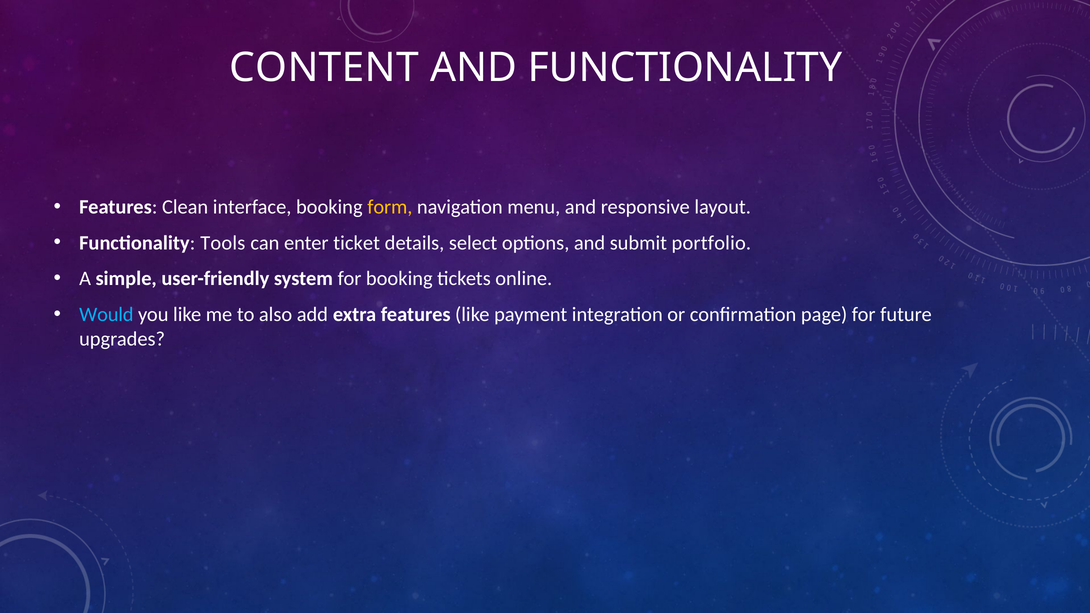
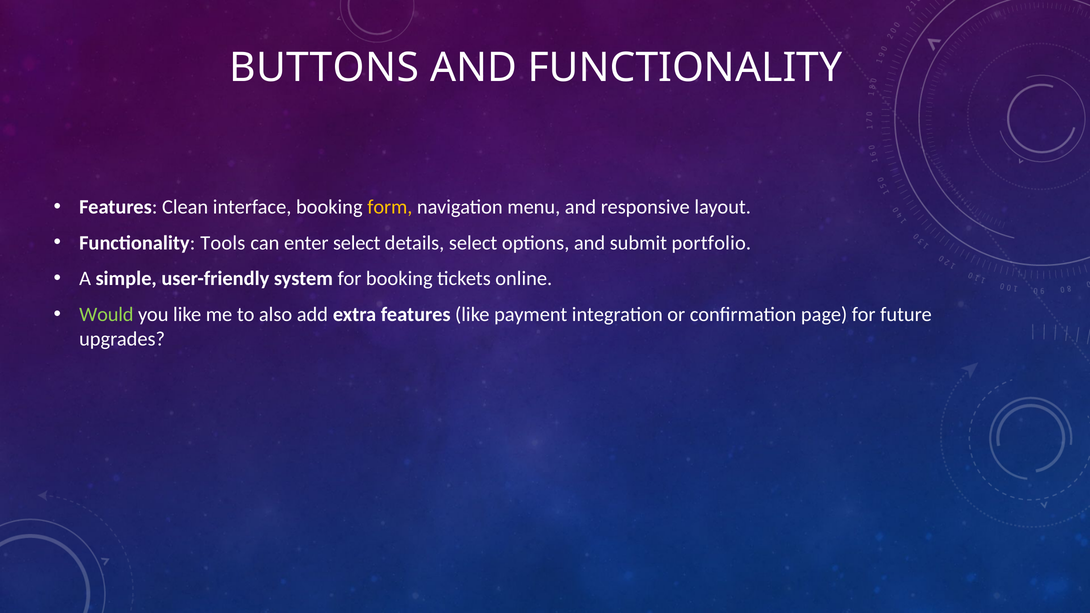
CONTENT: CONTENT -> BUTTONS (324, 68)
enter ticket: ticket -> select (357, 243)
Would colour: light blue -> light green (106, 315)
